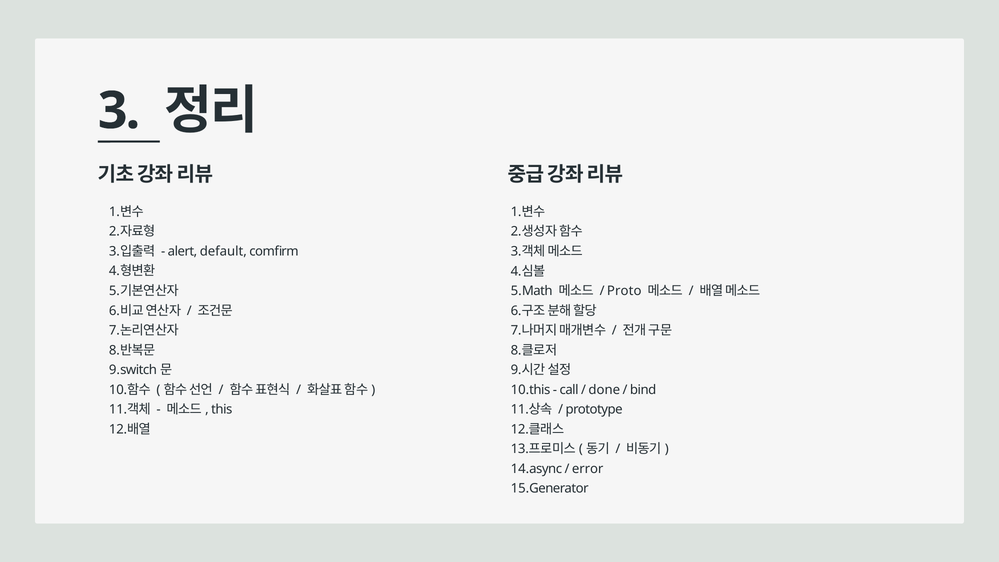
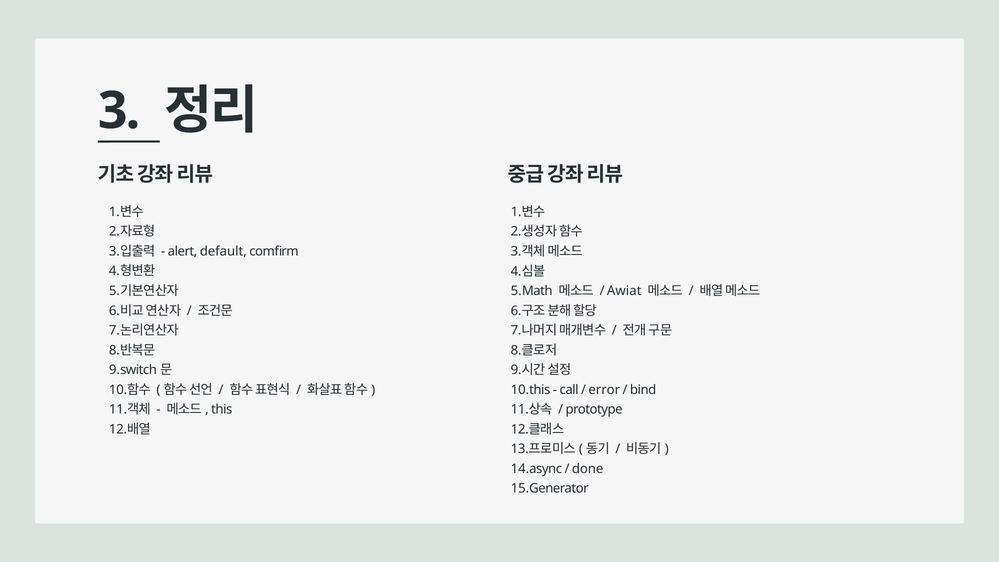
Proto: Proto -> Awiat (624, 291)
done: done -> error (604, 390)
error: error -> done (588, 469)
